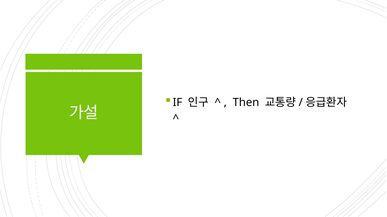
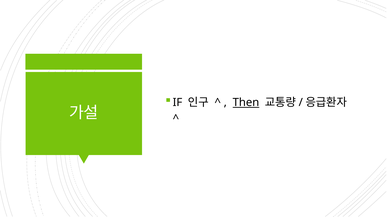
Then underline: none -> present (246, 103)
